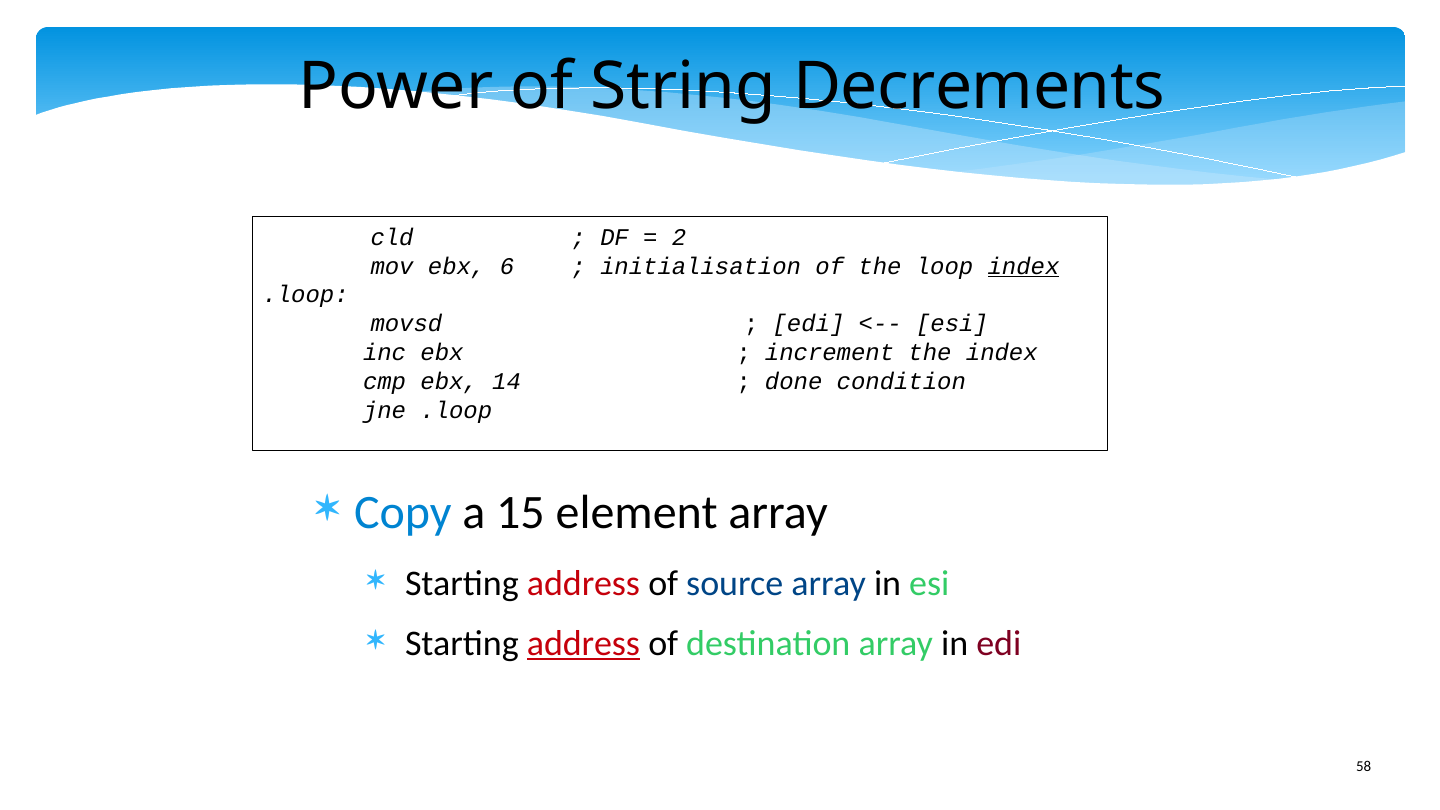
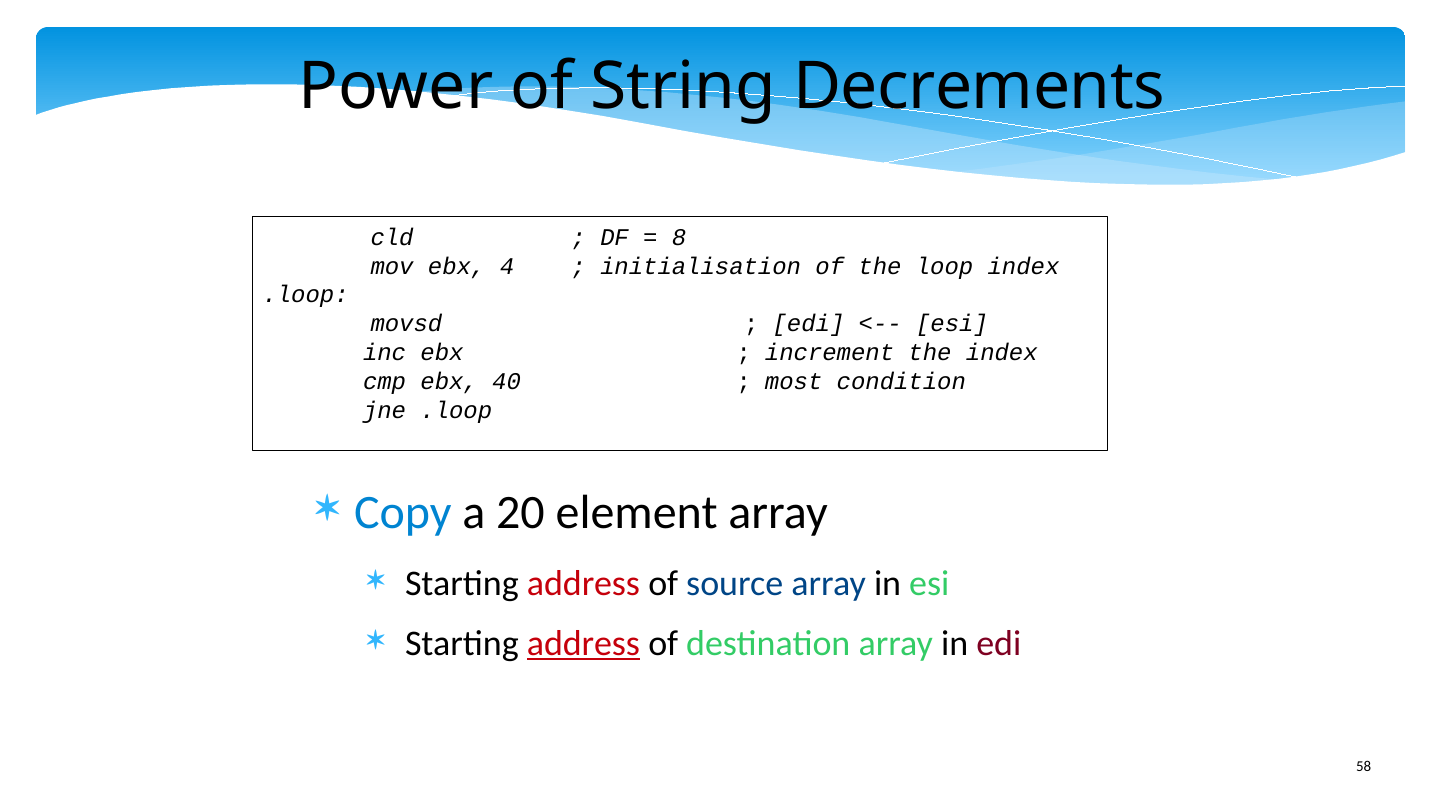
2: 2 -> 8 (679, 237)
6: 6 -> 4 (507, 266)
index underline: present -> none (1024, 266)
14: 14 -> 40 (507, 381)
done: done -> most (794, 381)
15: 15 -> 20 (520, 512)
